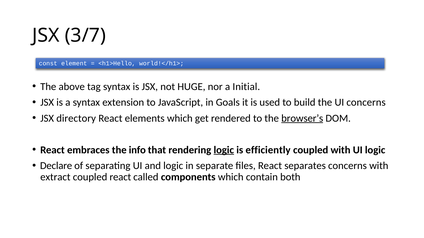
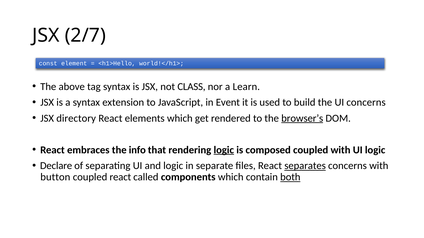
3/7: 3/7 -> 2/7 (85, 36)
HUGE: HUGE -> CLASS (192, 87)
Initial: Initial -> Learn (246, 87)
Goals: Goals -> Event (228, 103)
efficiently: efficiently -> composed (268, 150)
separates underline: none -> present (305, 166)
extract: extract -> button (55, 178)
both underline: none -> present (290, 178)
